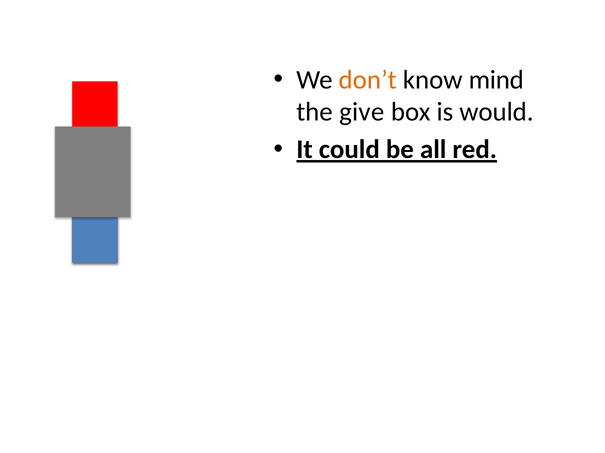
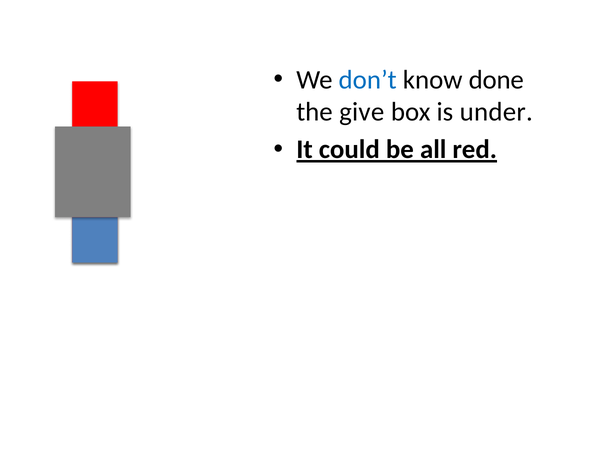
don’t colour: orange -> blue (368, 80)
mind: mind -> done (496, 80)
would: would -> under (496, 112)
